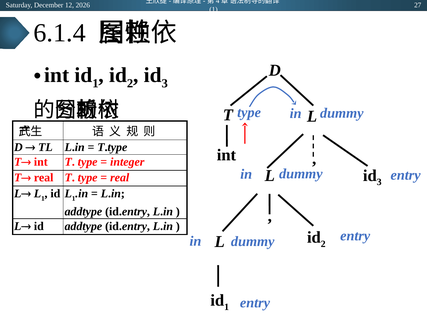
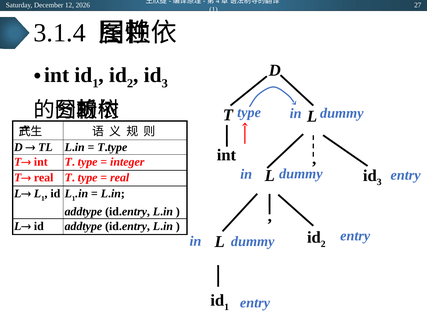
6.1.4: 6.1.4 -> 3.1.4 (60, 33)
